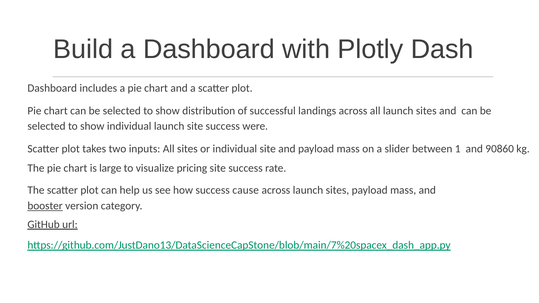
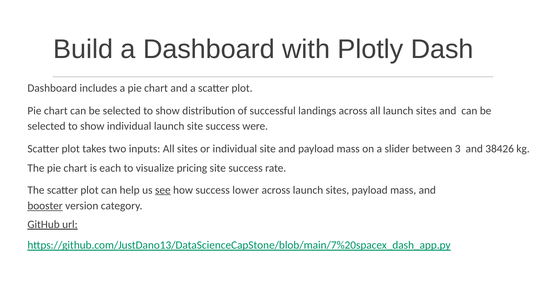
1: 1 -> 3 (458, 149)
90860: 90860 -> 38426 (500, 149)
large: large -> each (110, 168)
see underline: none -> present (163, 190)
cause: cause -> lower (246, 190)
